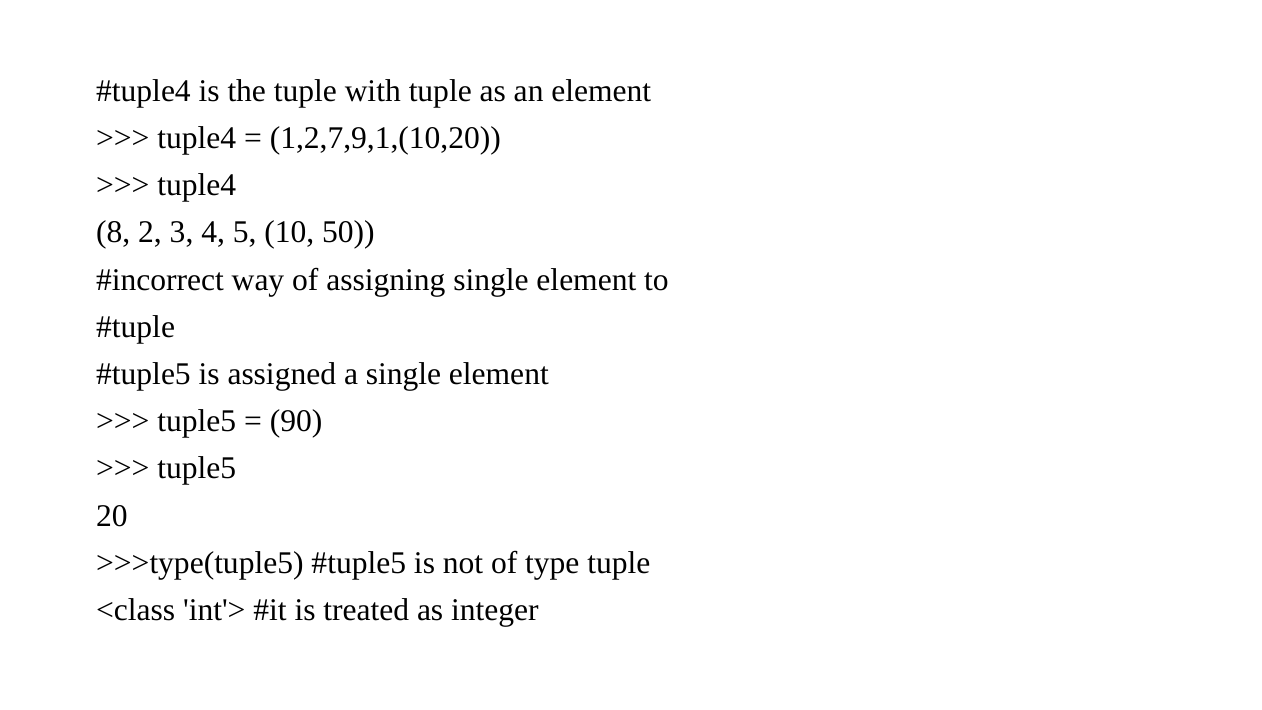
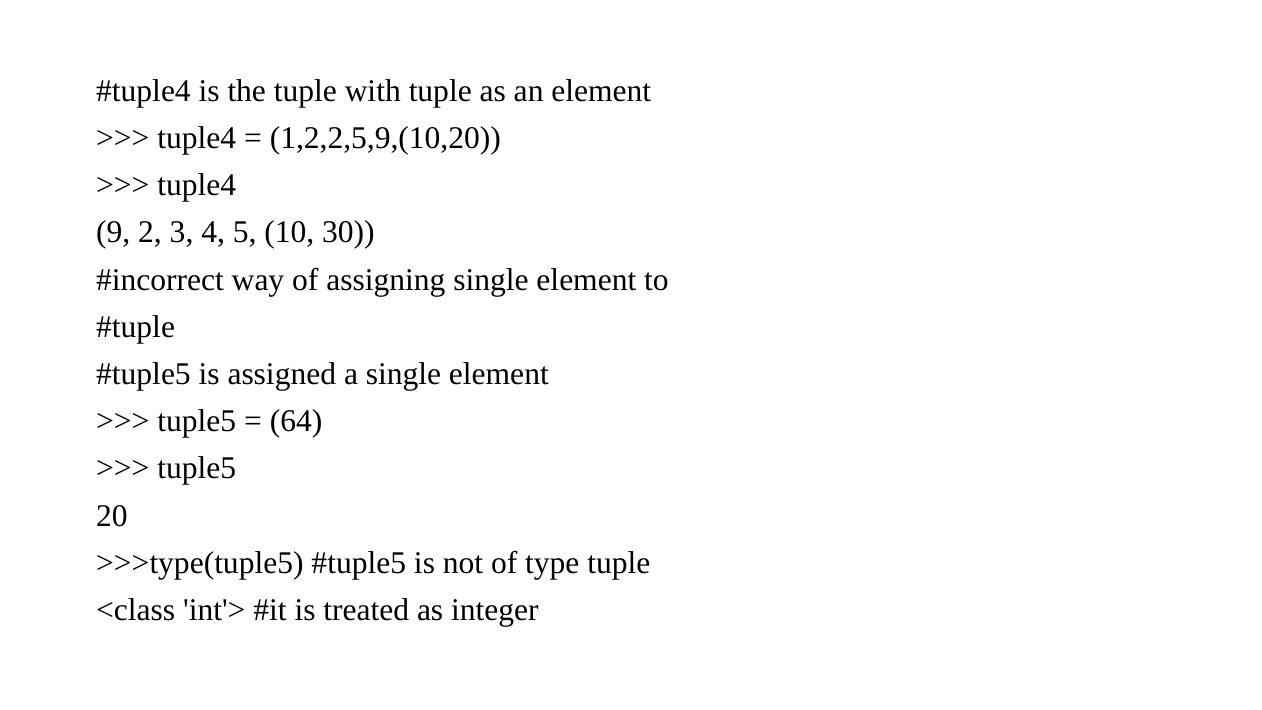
1,2,7,9,1,(10,20: 1,2,7,9,1,(10,20 -> 1,2,2,5,9,(10,20 (385, 138)
8: 8 -> 9 (113, 232)
50: 50 -> 30 (348, 232)
90: 90 -> 64 (296, 421)
